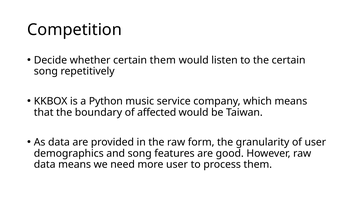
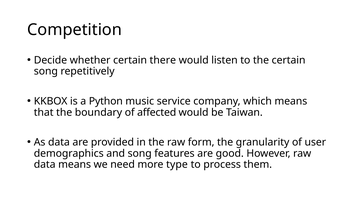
certain them: them -> there (163, 60)
more user: user -> type (177, 165)
